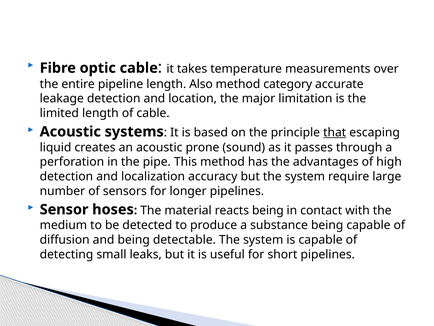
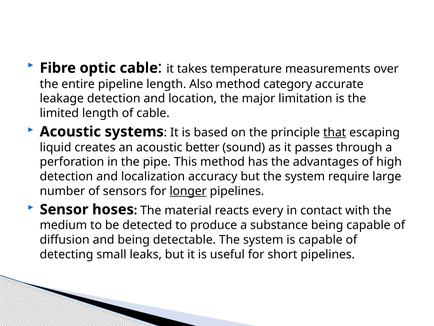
prone: prone -> better (203, 147)
longer underline: none -> present (188, 191)
reacts being: being -> every (268, 210)
